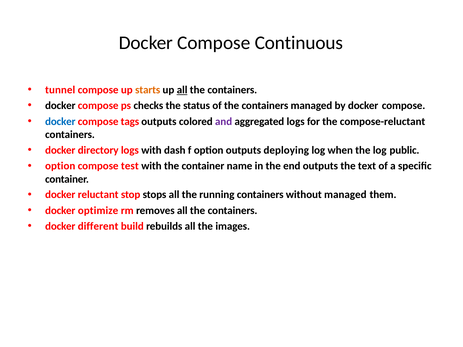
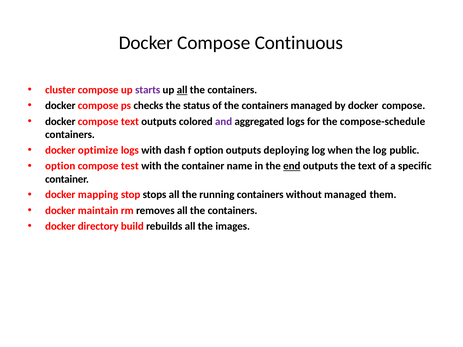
tunnel: tunnel -> cluster (60, 90)
starts colour: orange -> purple (148, 90)
docker colour: blue -> black (60, 122)
compose tags: tags -> text (130, 122)
compose-reluctant: compose-reluctant -> compose-schedule (383, 122)
directory: directory -> optimize (98, 150)
end underline: none -> present (292, 166)
reluctant: reluctant -> mapping (98, 195)
optimize: optimize -> maintain (98, 211)
different: different -> directory (98, 226)
